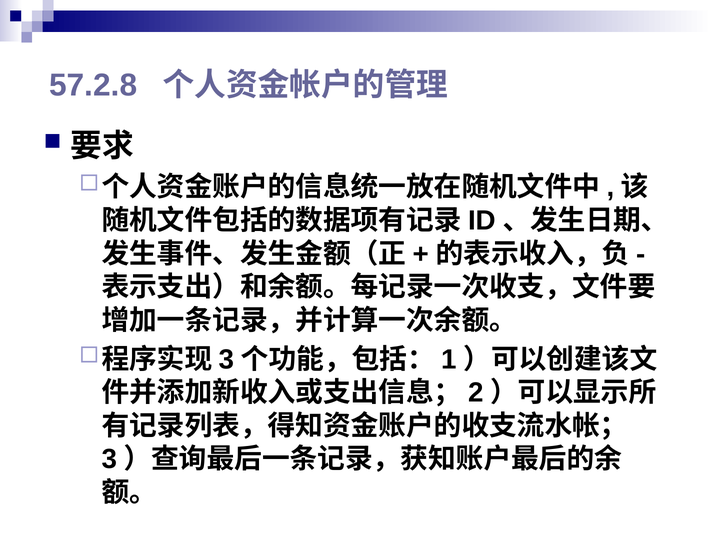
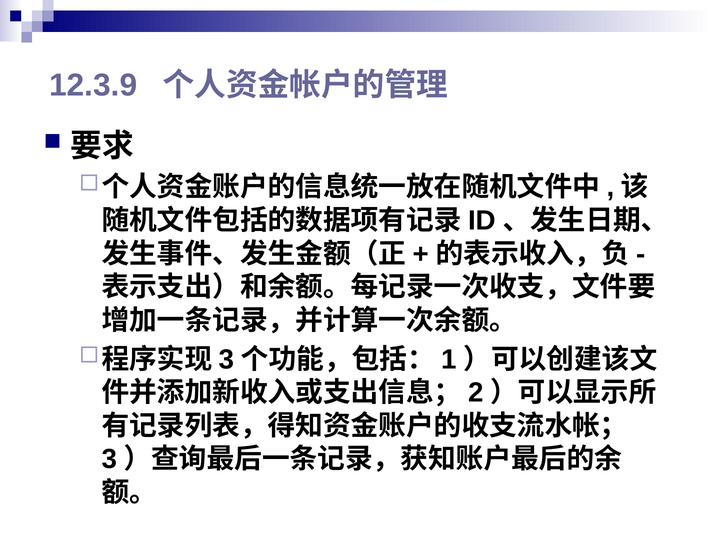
57.2.8: 57.2.8 -> 12.3.9 (93, 85)
